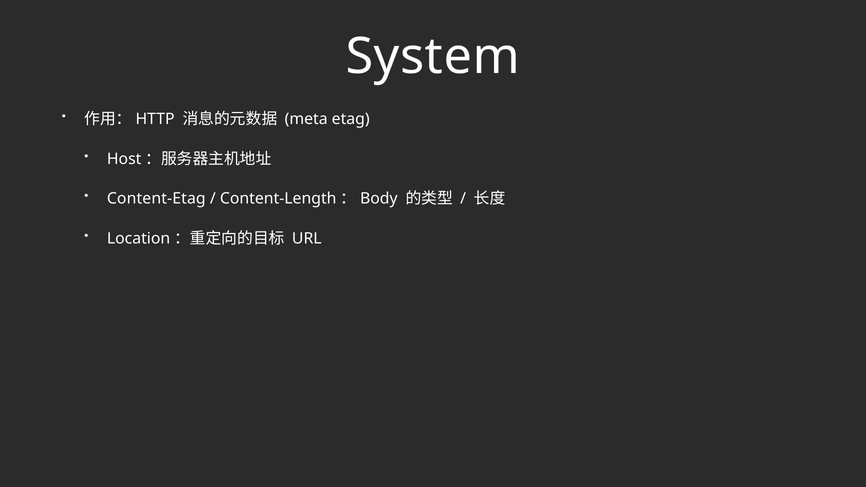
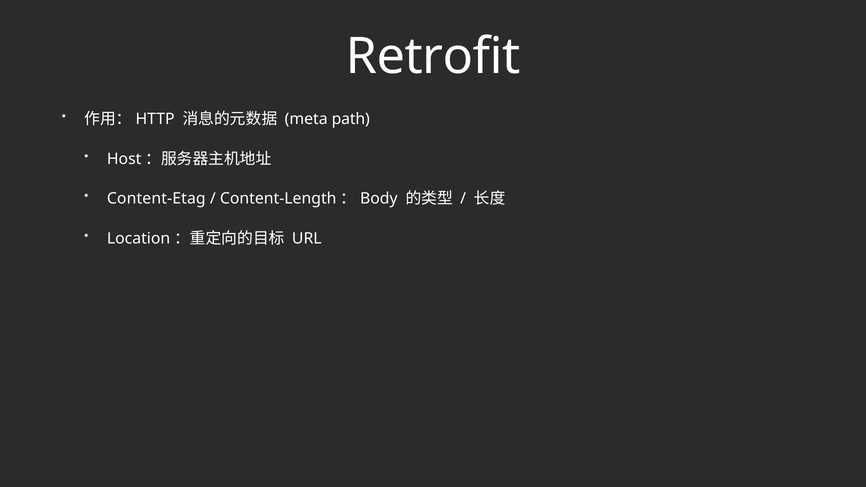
System: System -> Retrofit (433, 57)
etag: etag -> path (351, 119)
